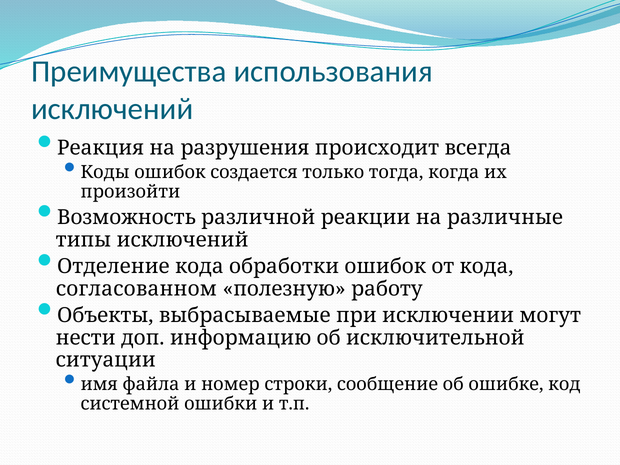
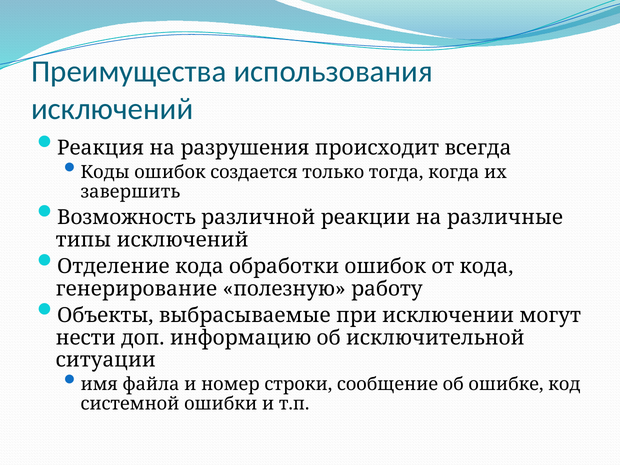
произойти: произойти -> завершить (130, 192)
согласованном: согласованном -> генерирование (136, 289)
